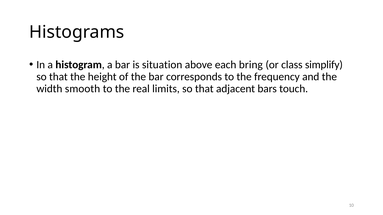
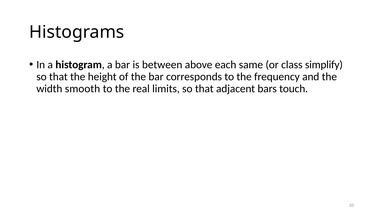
situation: situation -> between (162, 65)
bring: bring -> same (251, 65)
